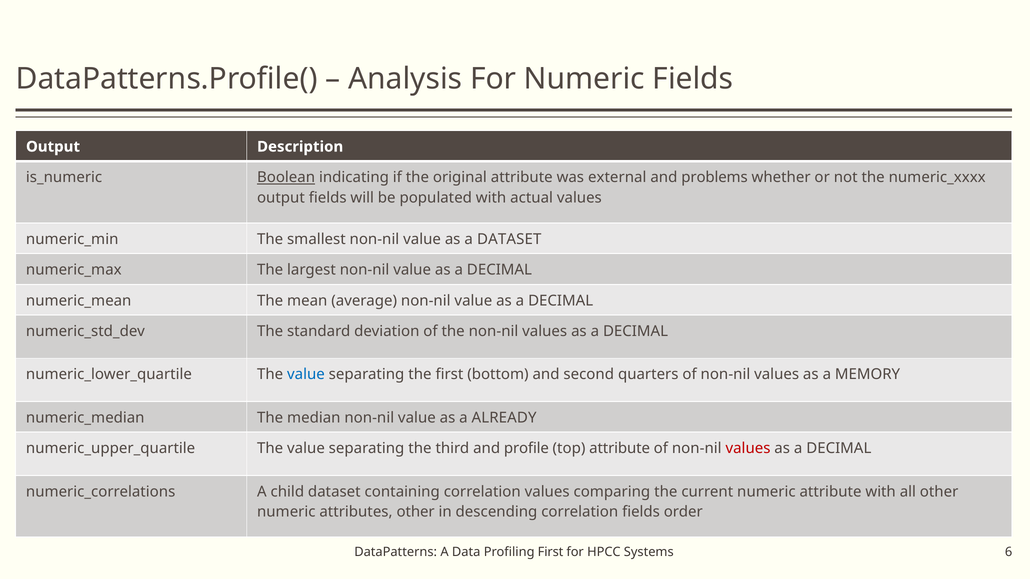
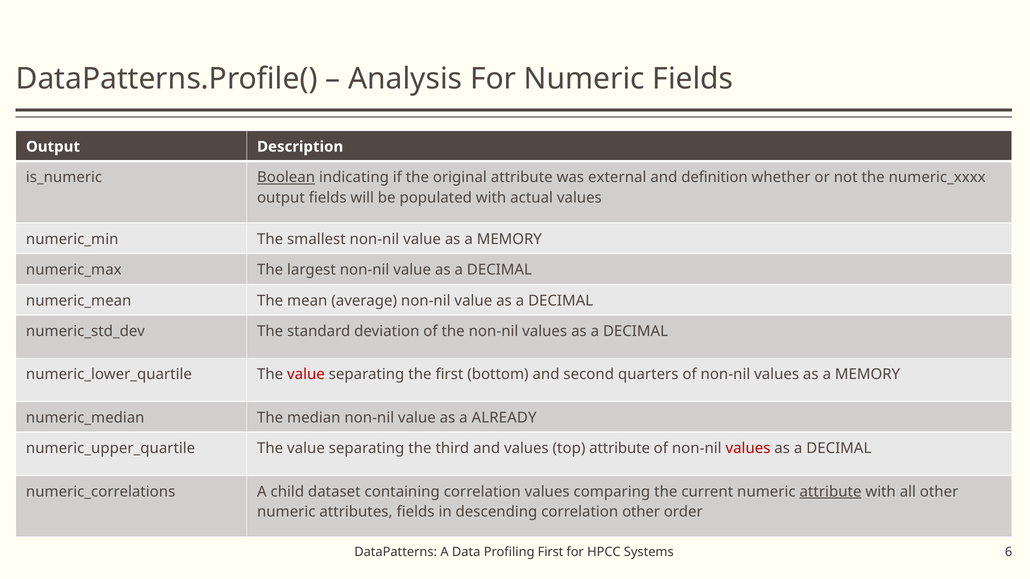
problems: problems -> definition (715, 178)
value as a DATASET: DATASET -> MEMORY (509, 239)
value colour: blue -> red (306, 375)
and profile: profile -> values (526, 449)
attribute underline: none -> present (831, 492)
attributes other: other -> fields (416, 512)
correlation fields: fields -> other (641, 512)
